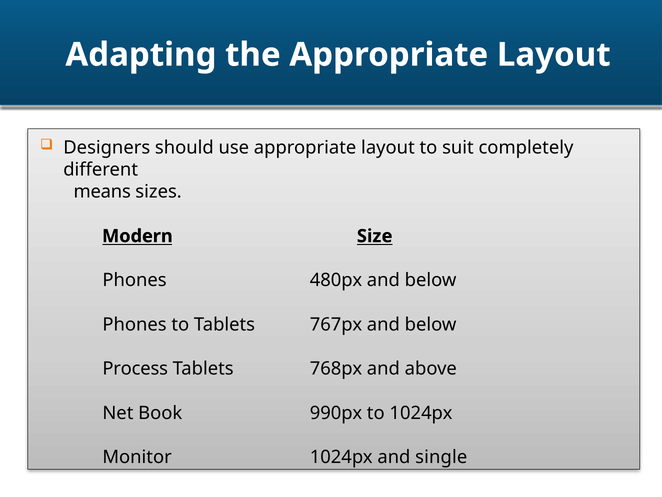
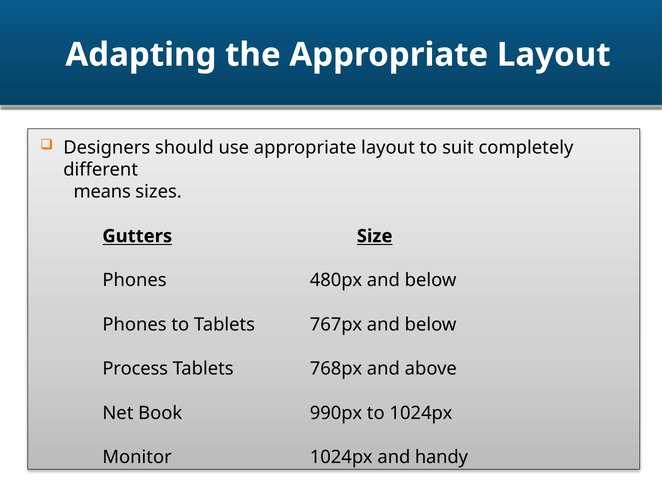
Modern: Modern -> Gutters (137, 236)
single: single -> handy (441, 457)
